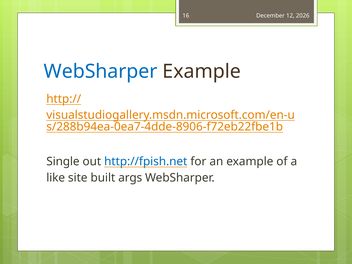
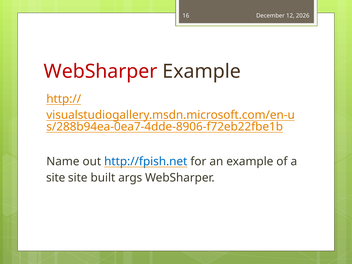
WebSharper colour: blue -> red (101, 71)
Single: Single -> Name (63, 162)
like: like -> site (56, 178)
